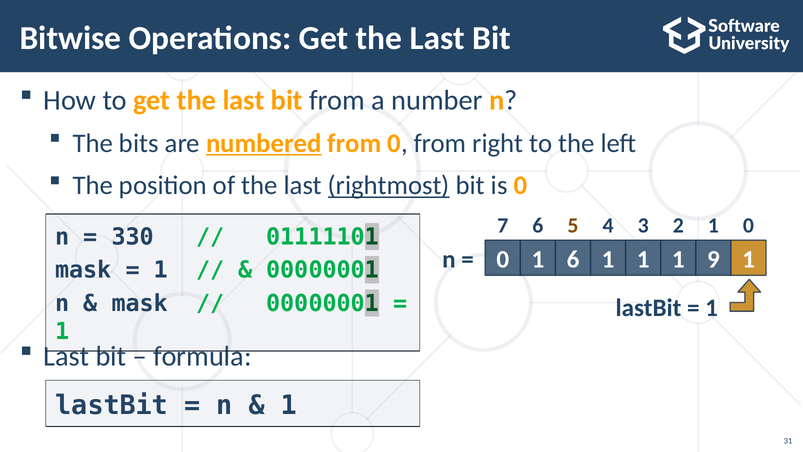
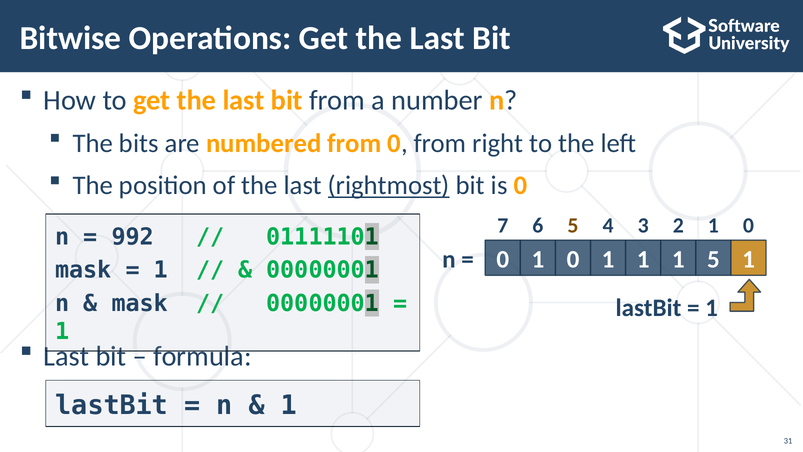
numbered underline: present -> none (264, 143)
330: 330 -> 992 (133, 237)
0 1 6: 6 -> 0 (573, 259)
1 9: 9 -> 5 (713, 259)
